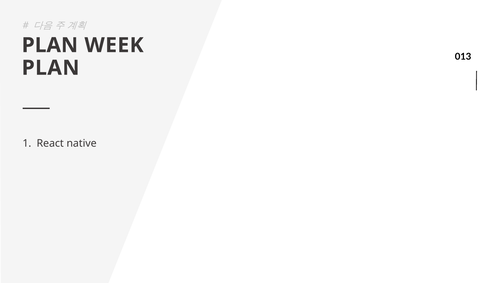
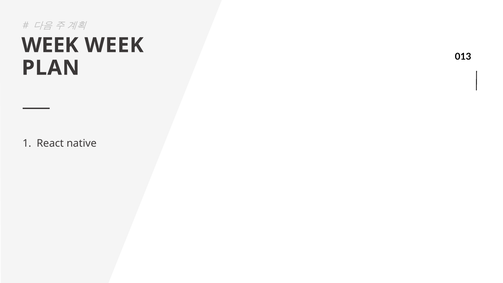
PLAN: PLAN -> WEEK (50, 45)
